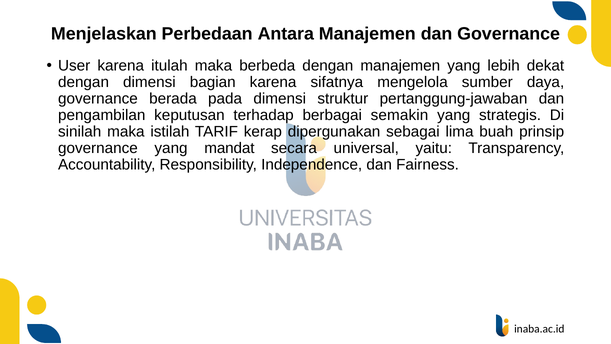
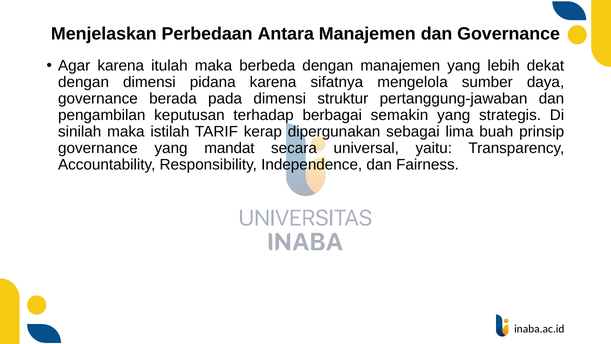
User: User -> Agar (74, 66)
bagian: bagian -> pidana (213, 82)
